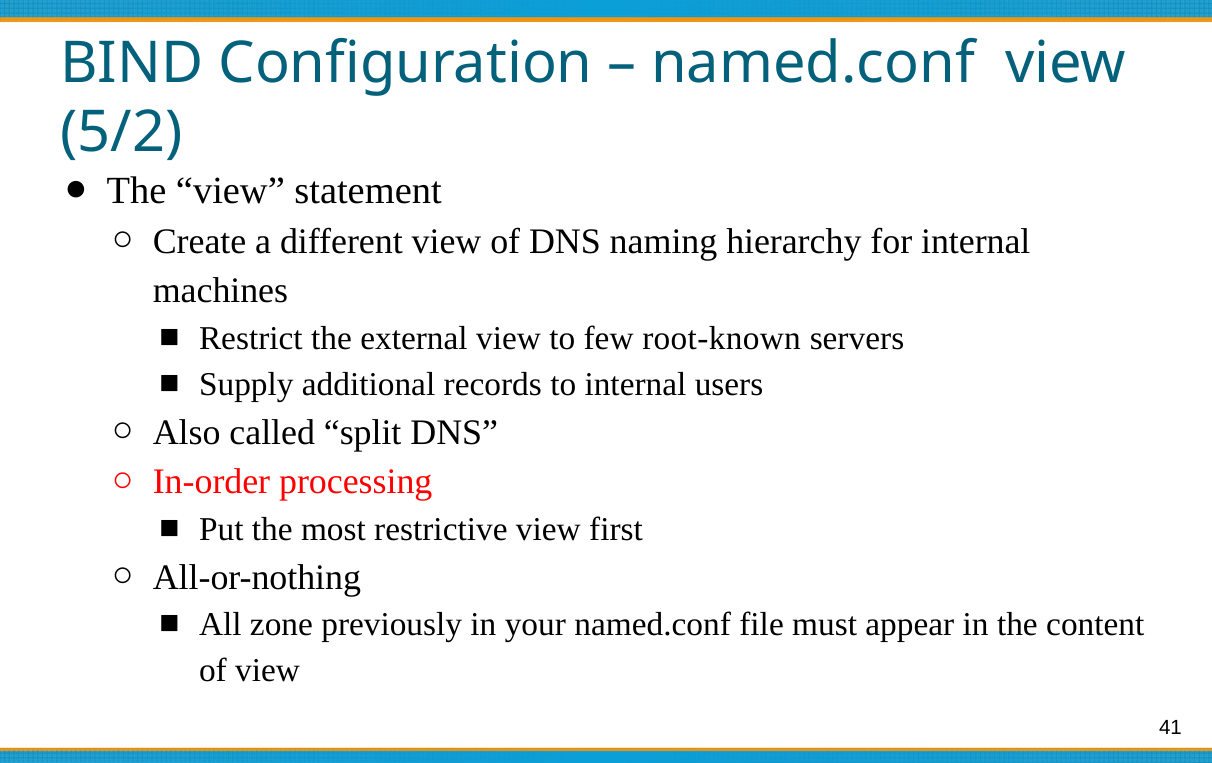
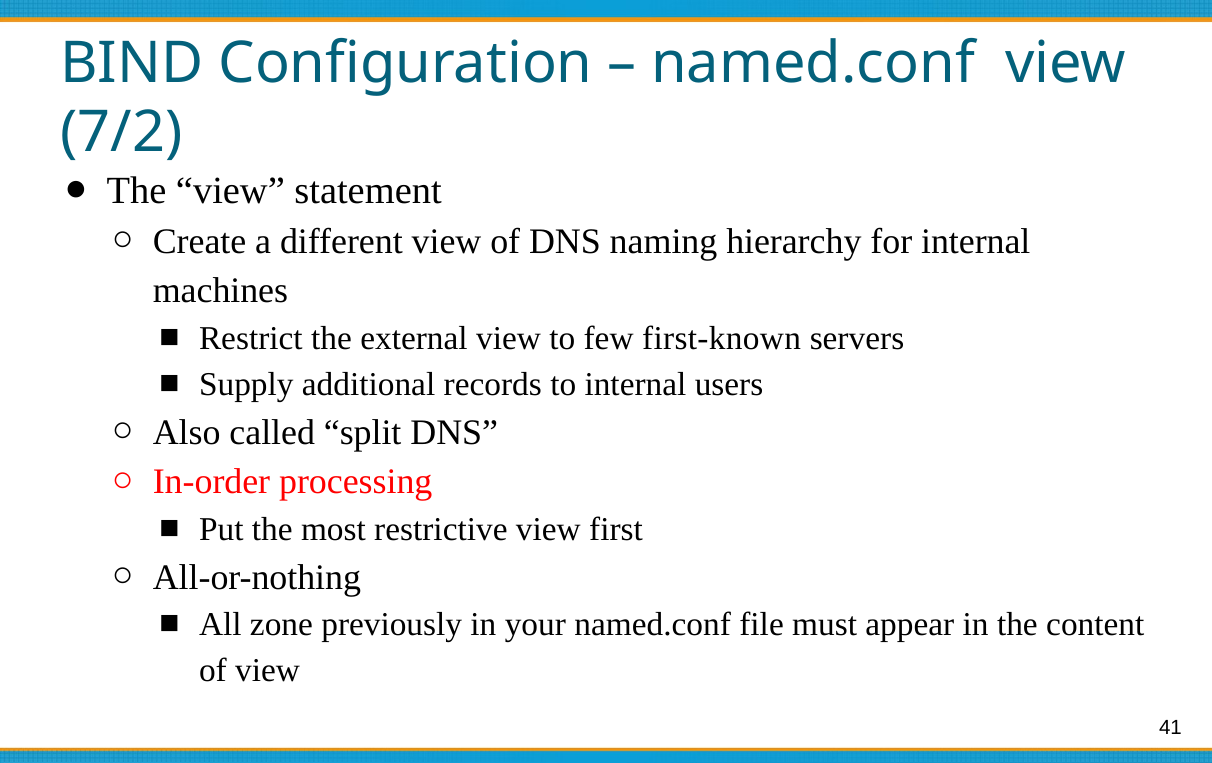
5/2: 5/2 -> 7/2 (122, 133)
root-known: root-known -> first-known (722, 338)
